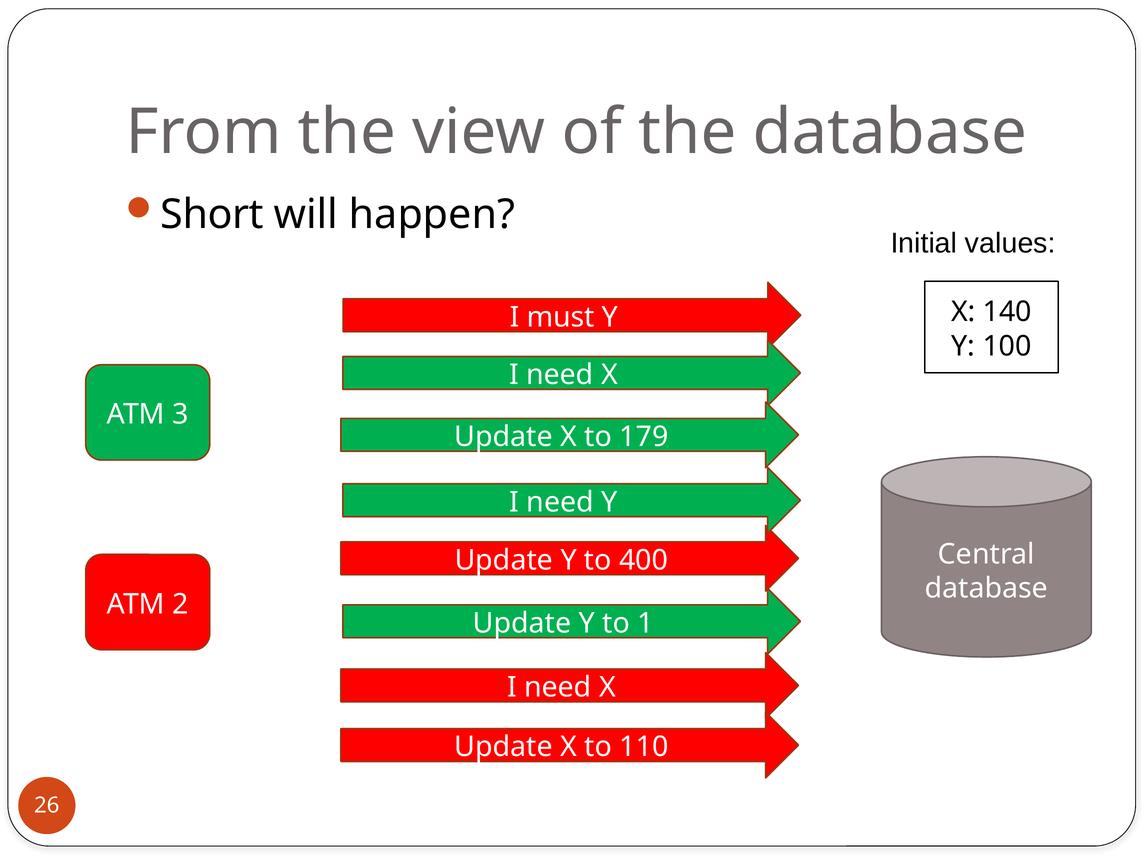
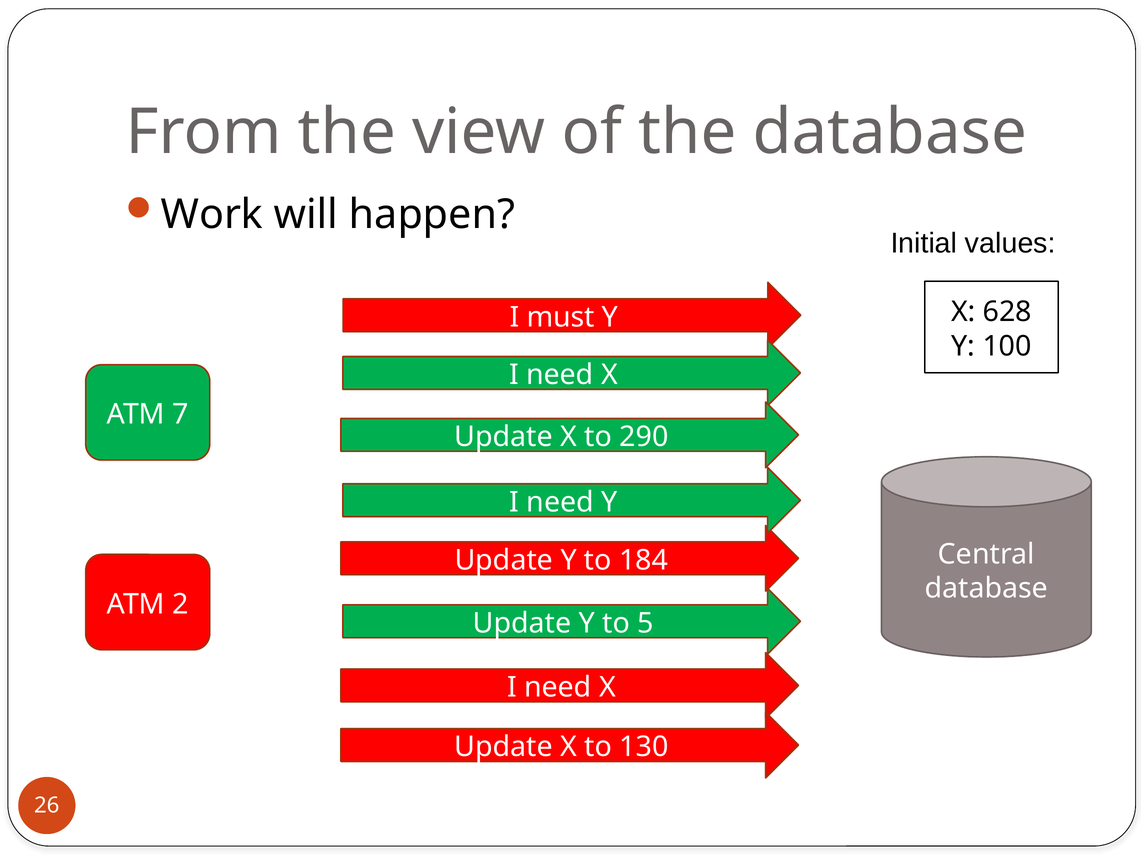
Short: Short -> Work (212, 215)
140: 140 -> 628 (1007, 312)
3: 3 -> 7 (180, 414)
179: 179 -> 290 (644, 437)
400: 400 -> 184 (644, 560)
1: 1 -> 5 (646, 623)
110: 110 -> 130 (644, 747)
